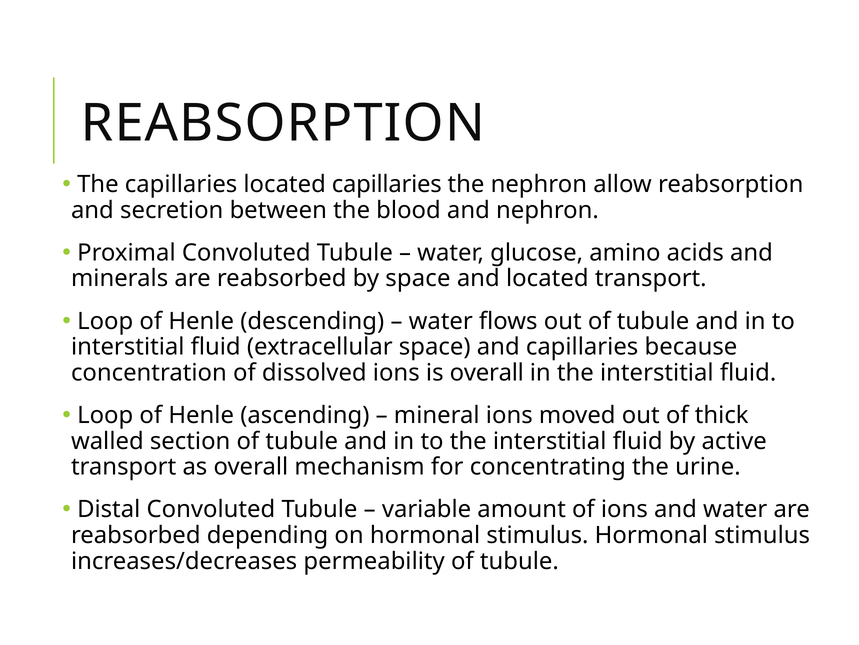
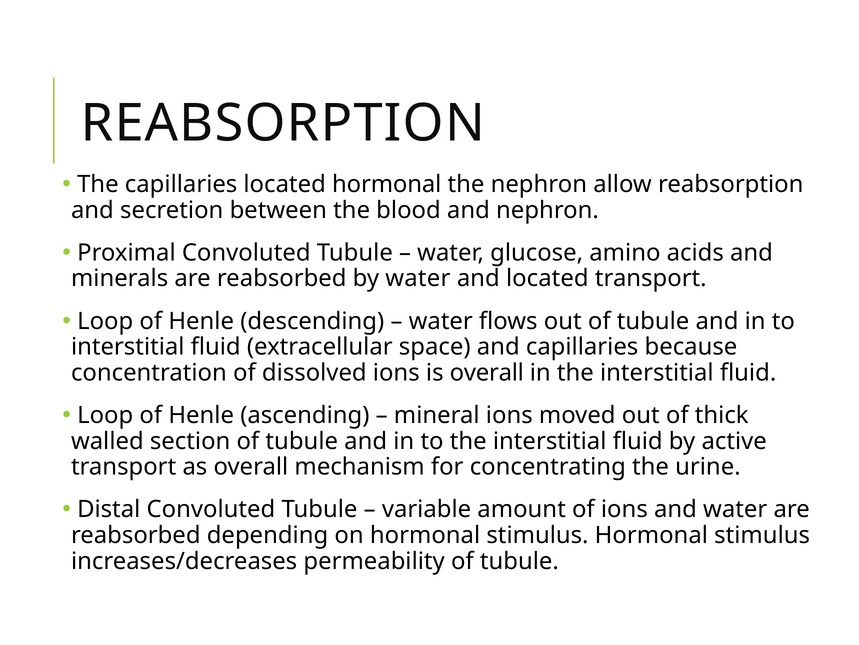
located capillaries: capillaries -> hormonal (387, 184)
by space: space -> water (418, 278)
